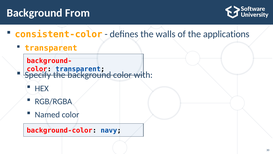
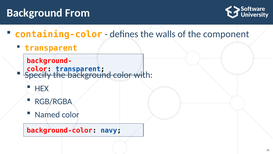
consistent-color: consistent-color -> containing-color (59, 34)
applications: applications -> component (226, 34)
